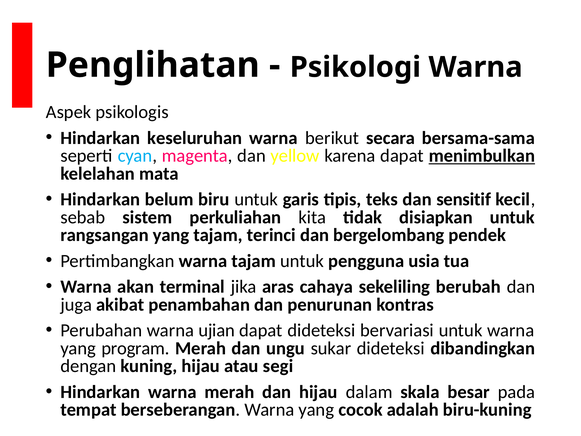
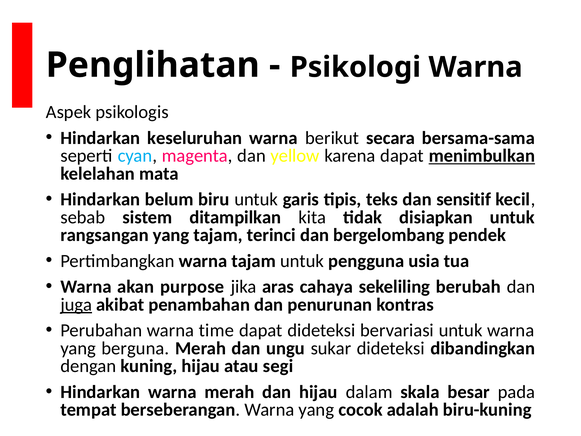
perkuliahan: perkuliahan -> ditampilkan (235, 217)
terminal: terminal -> purpose (192, 287)
juga underline: none -> present (76, 304)
ujian: ujian -> time (216, 330)
program: program -> berguna (135, 348)
